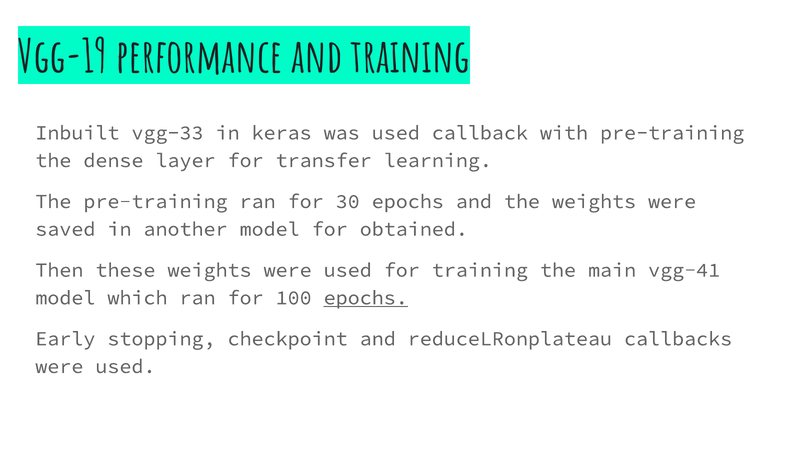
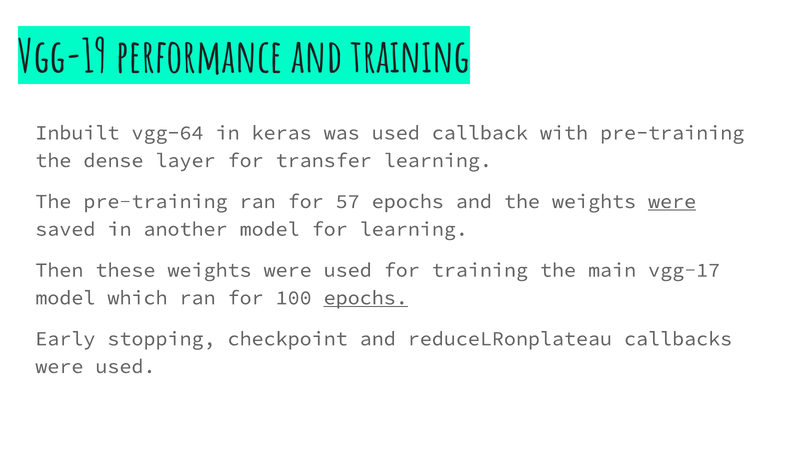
vgg-33: vgg-33 -> vgg-64 (167, 133)
30: 30 -> 57 (348, 201)
were underline: none -> present (672, 201)
for obtained: obtained -> learning (414, 229)
vgg-41: vgg-41 -> vgg-17 (684, 270)
